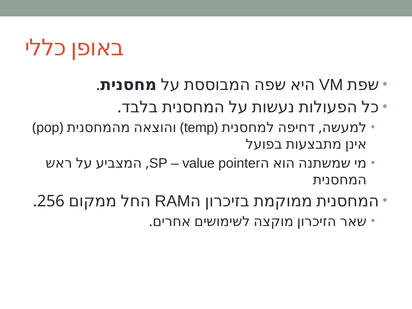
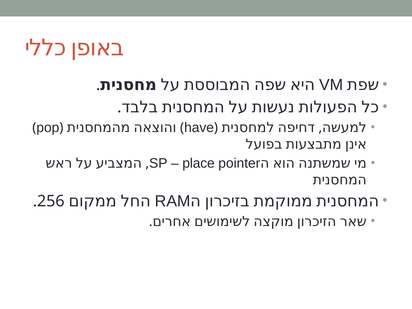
temp: temp -> have (199, 128)
value: value -> place (199, 163)
